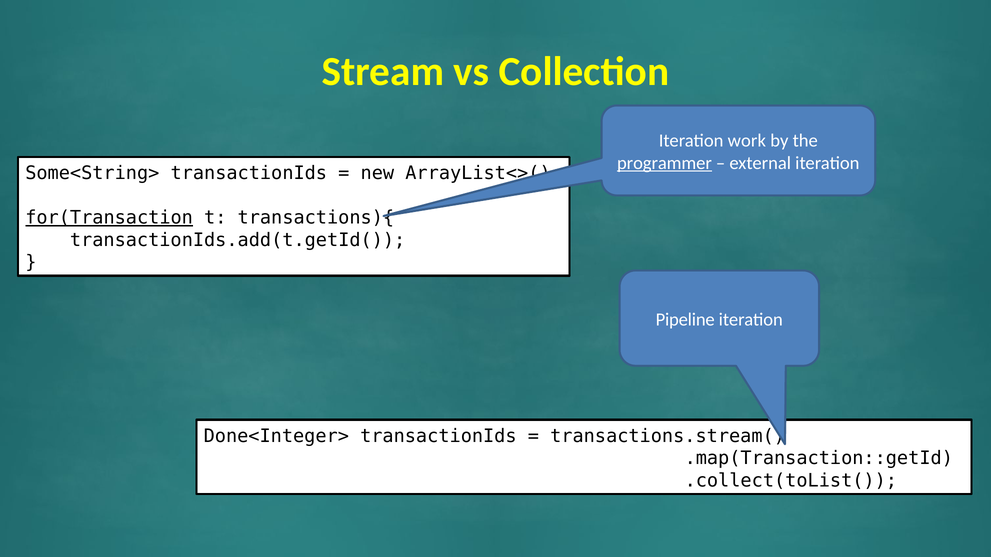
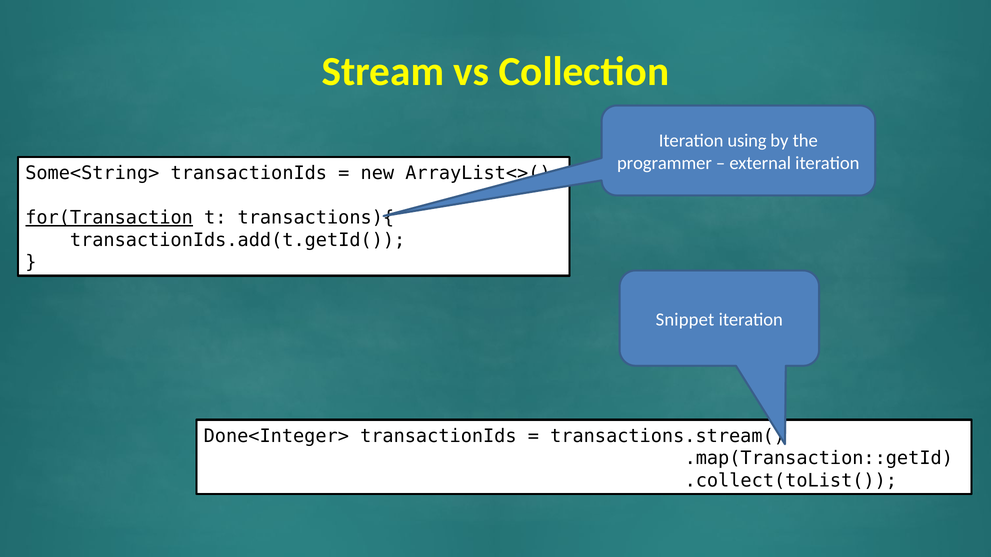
work: work -> using (747, 141)
programmer underline: present -> none (664, 163)
Pipeline: Pipeline -> Snippet (685, 320)
